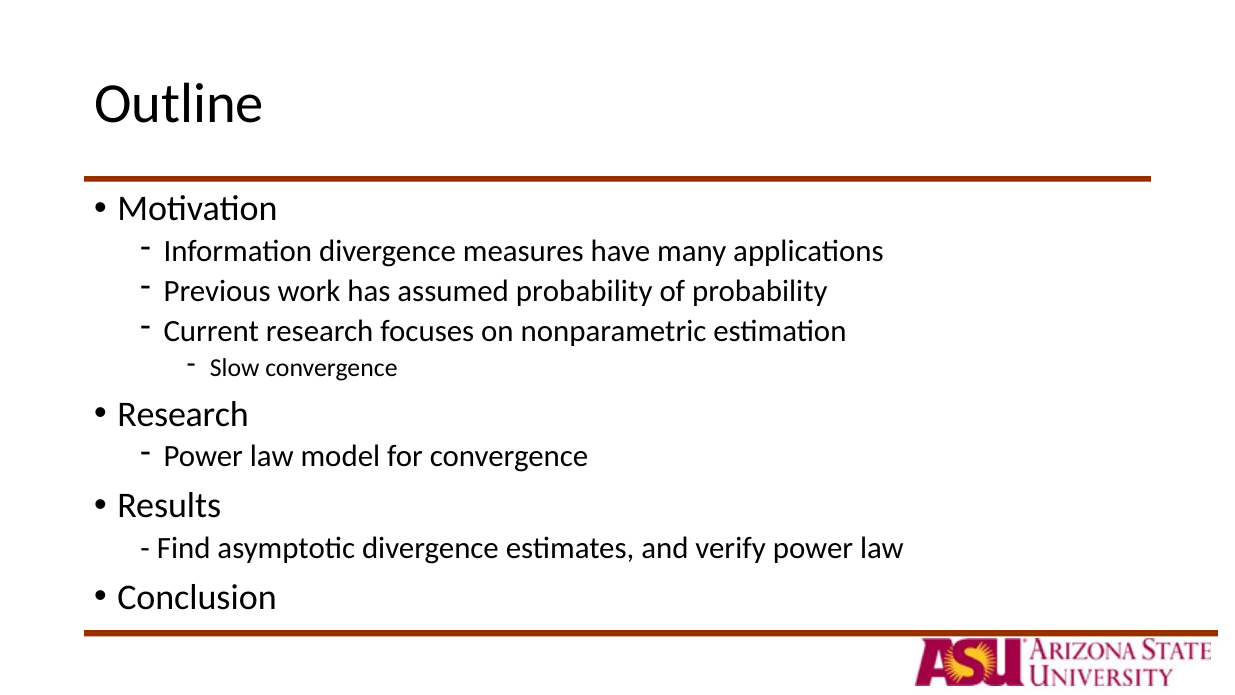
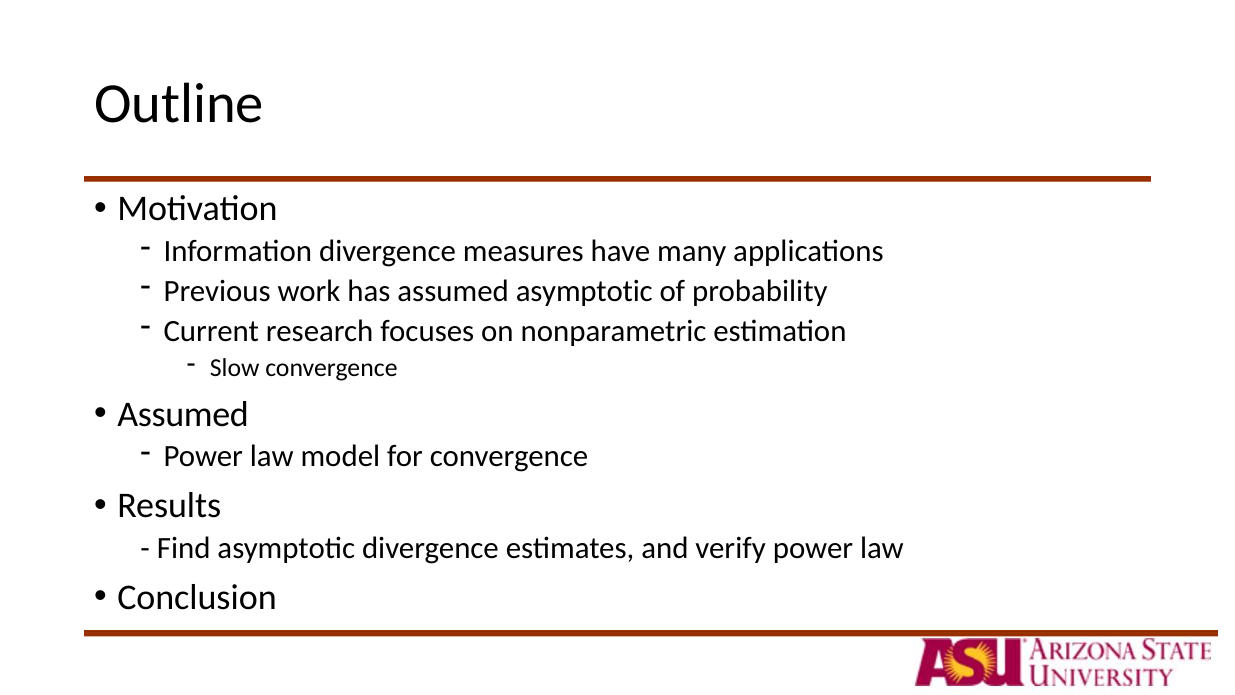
assumed probability: probability -> asymptotic (584, 291)
Research: Research -> Assumed (183, 414)
